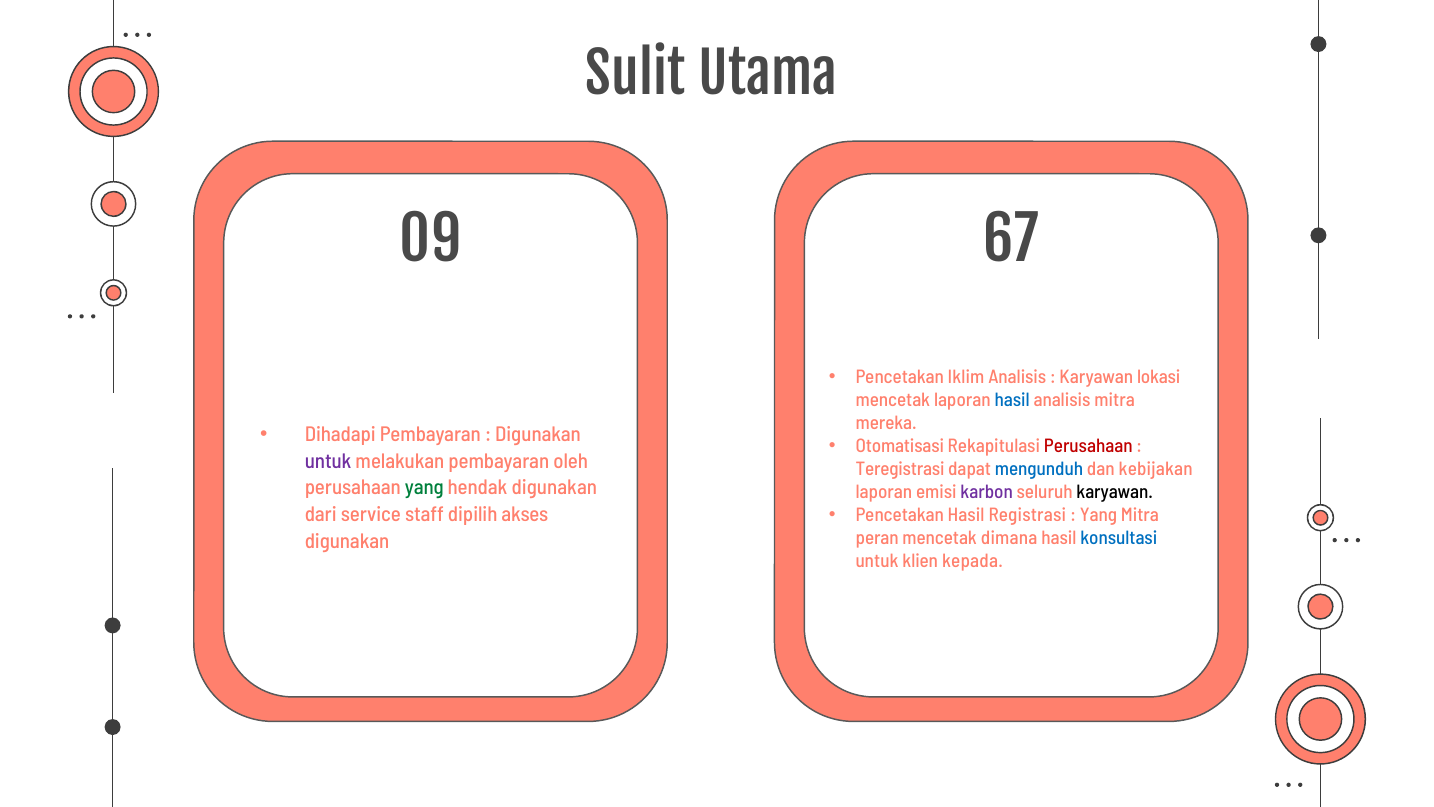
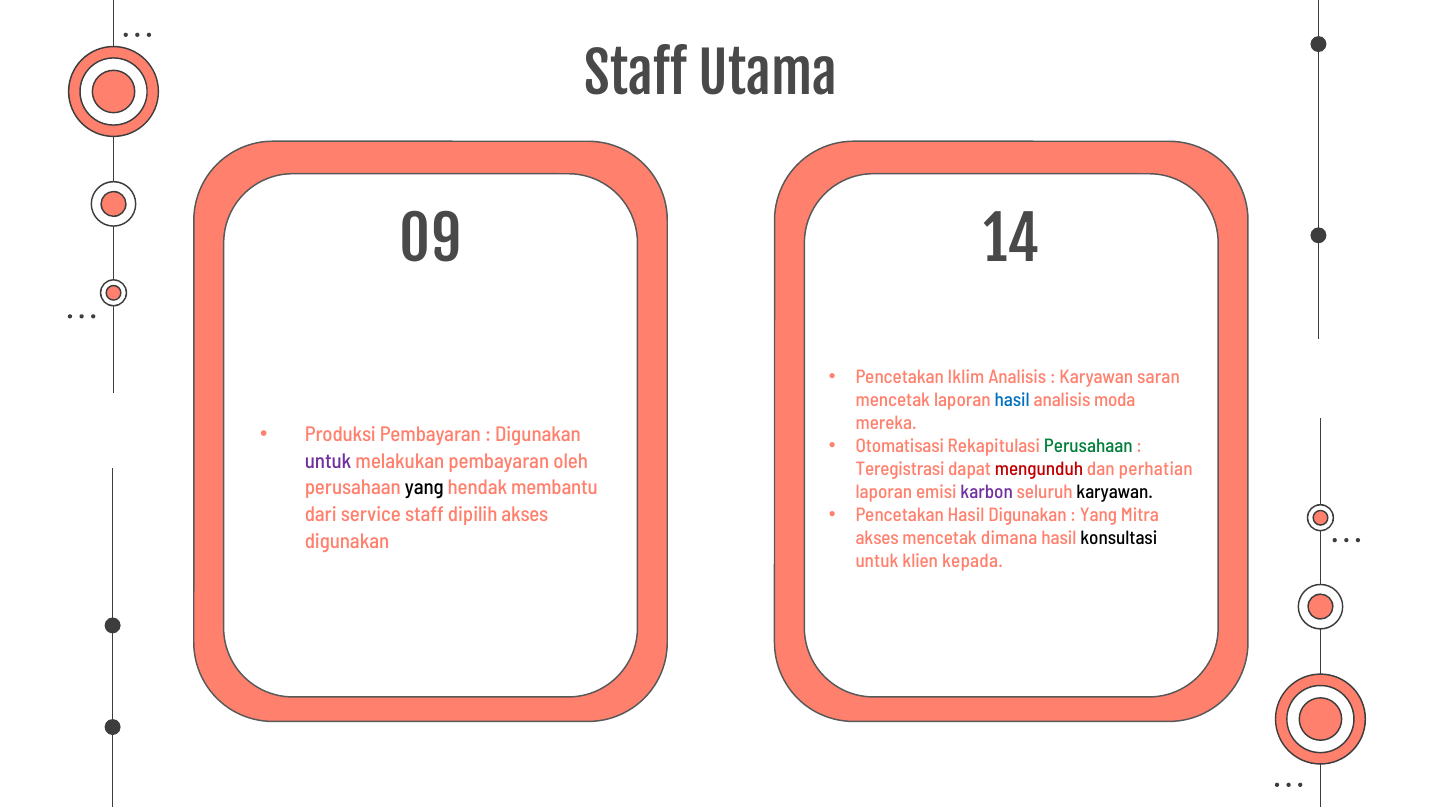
Sulit: Sulit -> Staff (636, 76)
67: 67 -> 14 (1011, 241)
lokasi: lokasi -> saran (1159, 377)
analisis mitra: mitra -> moda (1115, 400)
Dihadapi: Dihadapi -> Produksi (340, 434)
Perusahaan colour: red -> green (1088, 446)
mengunduh colour: blue -> red (1039, 469)
kebijakan: kebijakan -> perhatian (1156, 469)
yang colour: green -> black (424, 488)
hendak digunakan: digunakan -> membantu (554, 488)
Hasil Registrasi: Registrasi -> Digunakan (1027, 515)
peran: peran -> akses (877, 538)
konsultasi colour: blue -> black (1119, 538)
